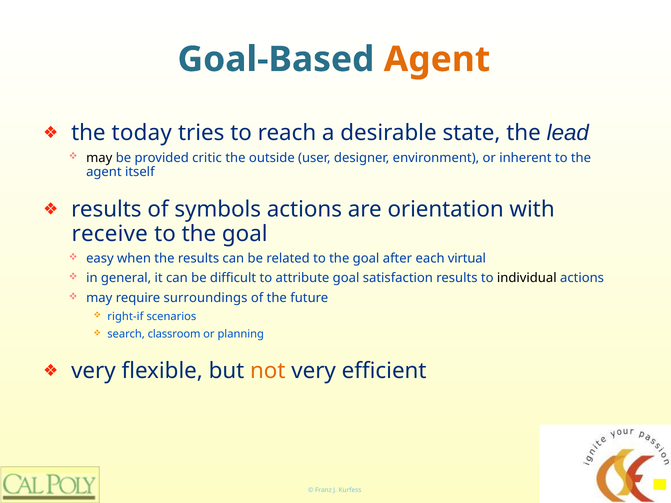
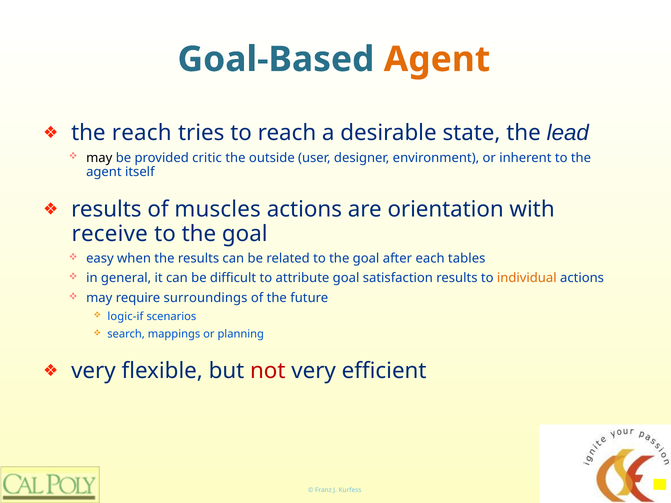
the today: today -> reach (142, 133)
symbols: symbols -> muscles (218, 210)
virtual: virtual -> tables (467, 259)
individual colour: black -> orange (527, 278)
right-if: right-if -> logic-if (125, 317)
classroom: classroom -> mappings (174, 334)
not colour: orange -> red (268, 371)
